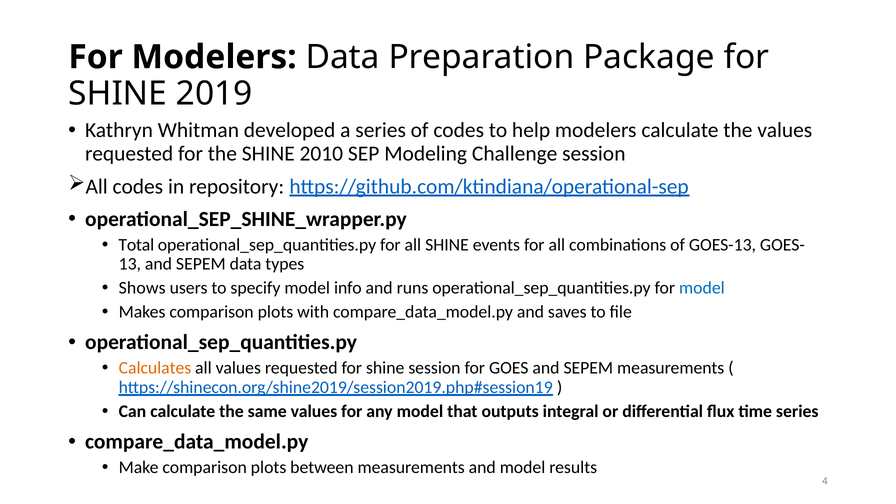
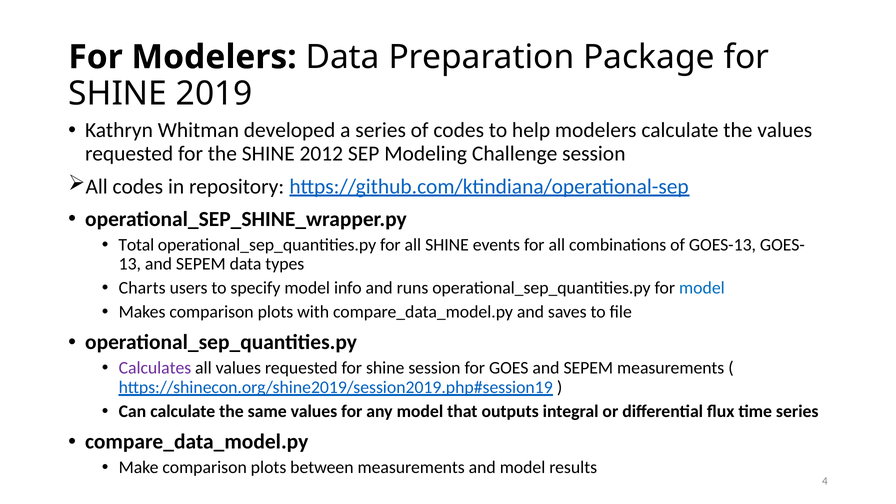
2010: 2010 -> 2012 (321, 154)
Shows: Shows -> Charts (142, 288)
Calculates colour: orange -> purple (155, 368)
